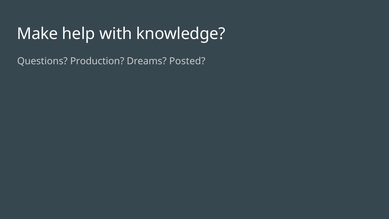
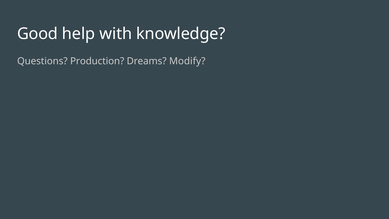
Make: Make -> Good (38, 34)
Posted: Posted -> Modify (187, 61)
